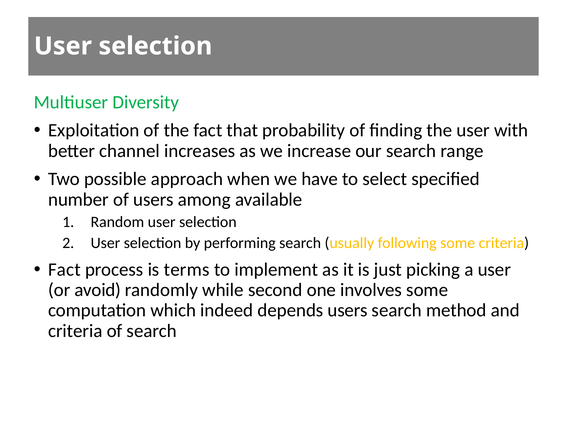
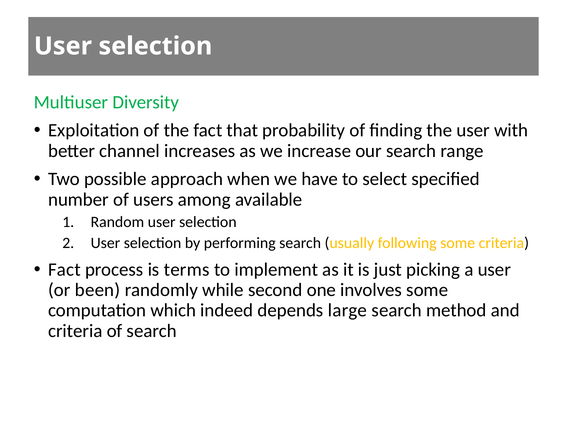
avoid: avoid -> been (98, 290)
depends users: users -> large (347, 311)
